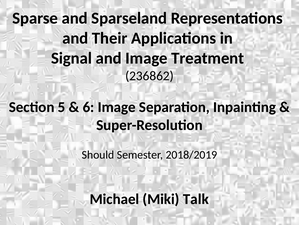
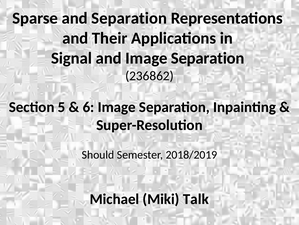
and Sparseland: Sparseland -> Separation (129, 18)
and Image Treatment: Treatment -> Separation (208, 58)
